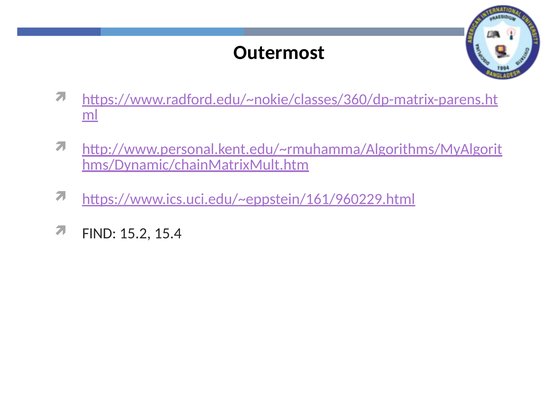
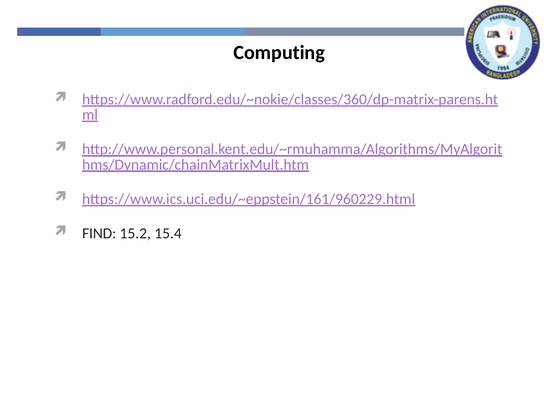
Outermost: Outermost -> Computing (279, 52)
